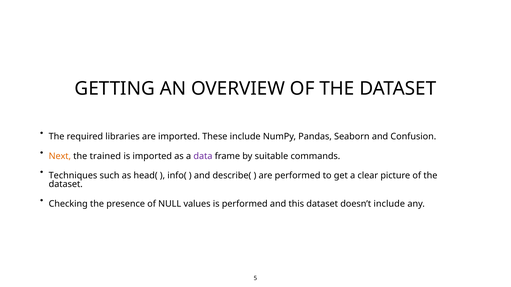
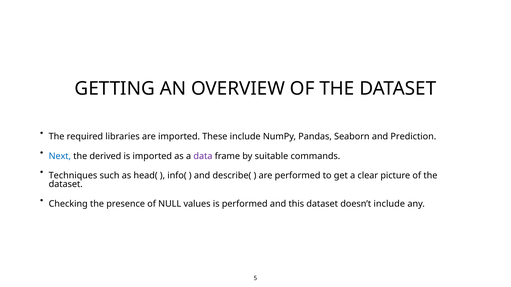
Confusion: Confusion -> Prediction (413, 137)
Next colour: orange -> blue (60, 156)
trained: trained -> derived (105, 156)
